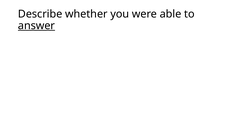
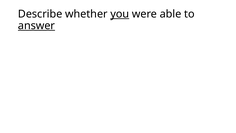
you underline: none -> present (120, 14)
